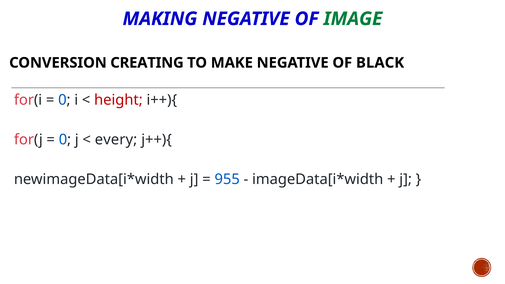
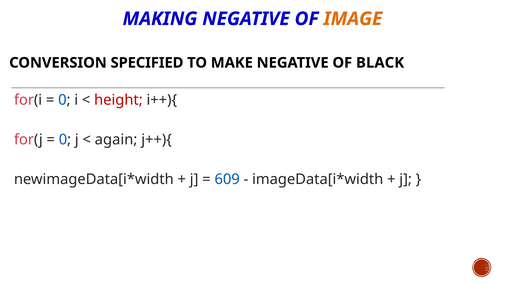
IMAGE colour: green -> orange (353, 19)
CREATING: CREATING -> SPECIFIED (147, 63)
every: every -> again (116, 140)
955: 955 -> 609 (227, 179)
